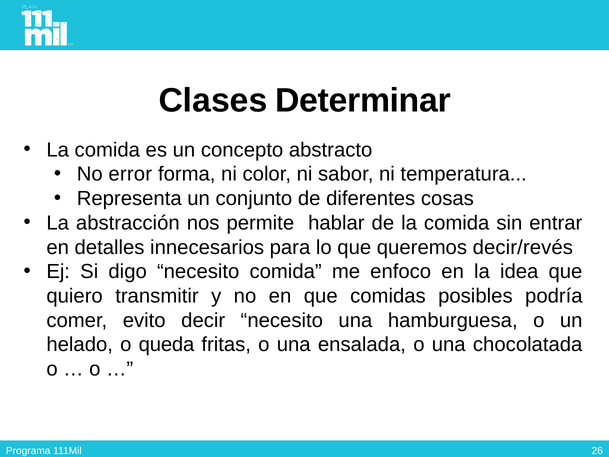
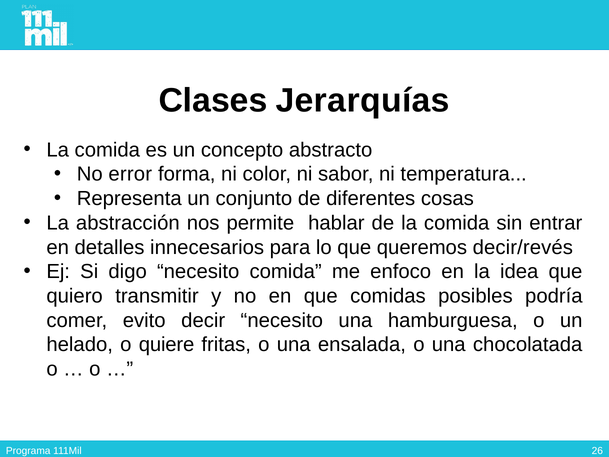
Determinar: Determinar -> Jerarquías (363, 100)
queda: queda -> quiere (167, 345)
